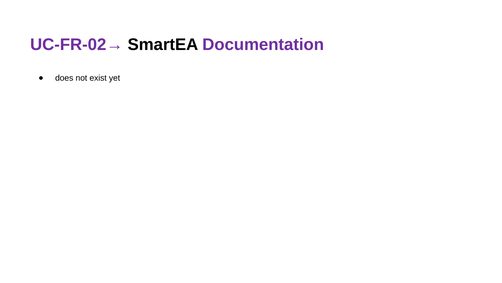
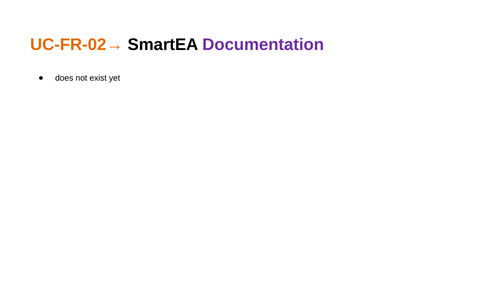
UC-FR-02→ colour: purple -> orange (77, 44)
